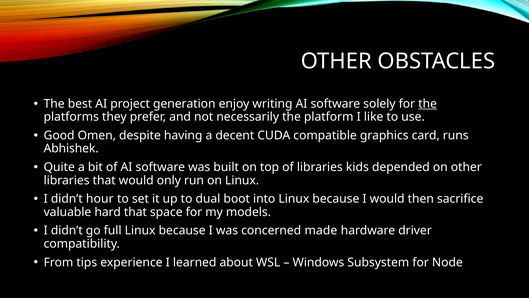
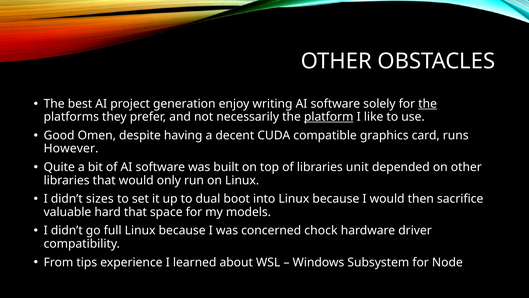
platform underline: none -> present (329, 117)
Abhishek: Abhishek -> However (71, 148)
kids: kids -> unit (357, 167)
hour: hour -> sizes (100, 199)
made: made -> chock (321, 230)
